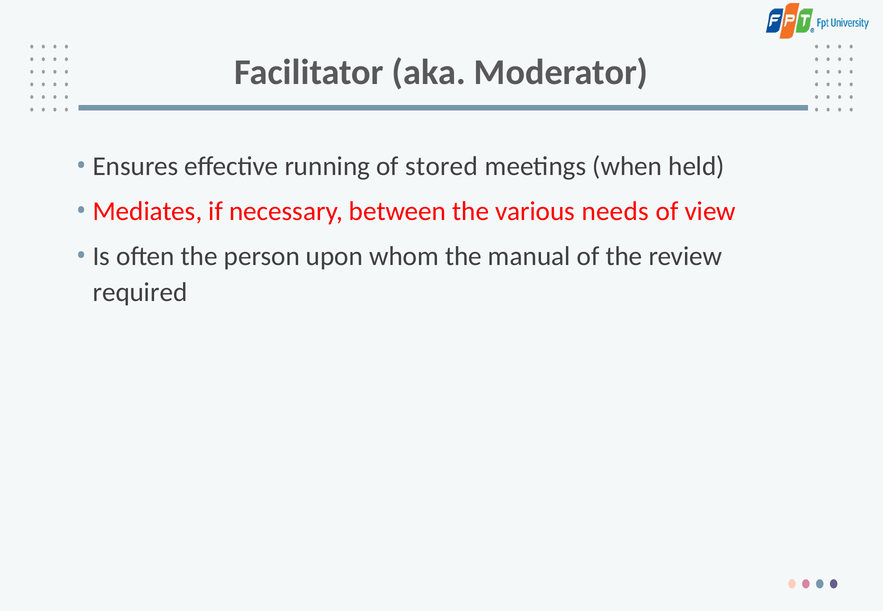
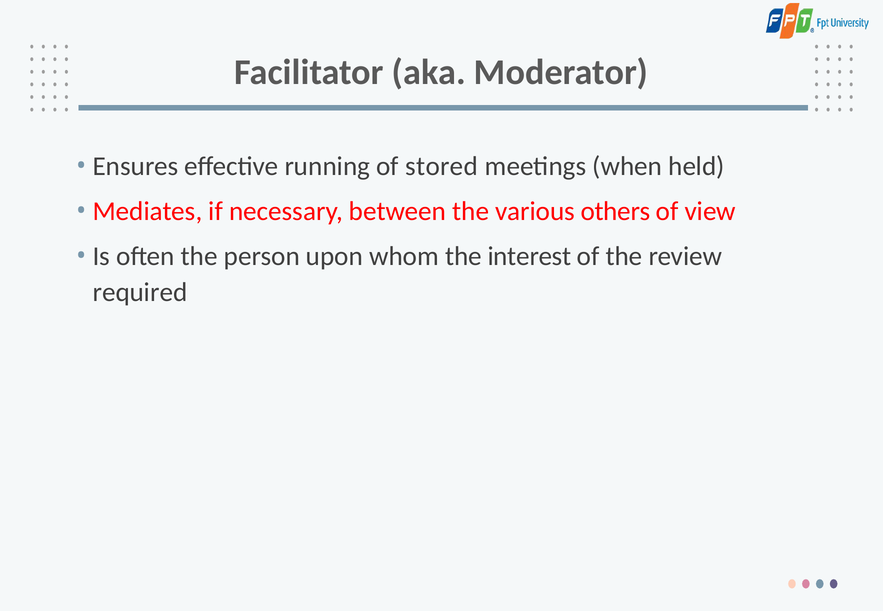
needs: needs -> others (616, 211)
manual: manual -> interest (529, 256)
